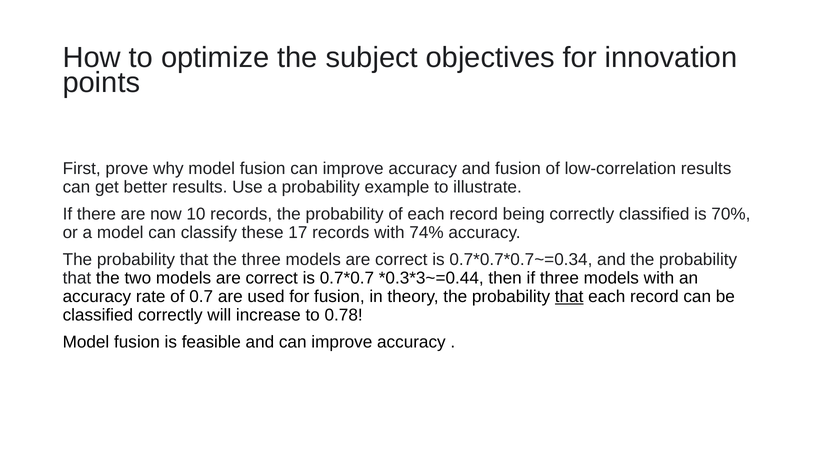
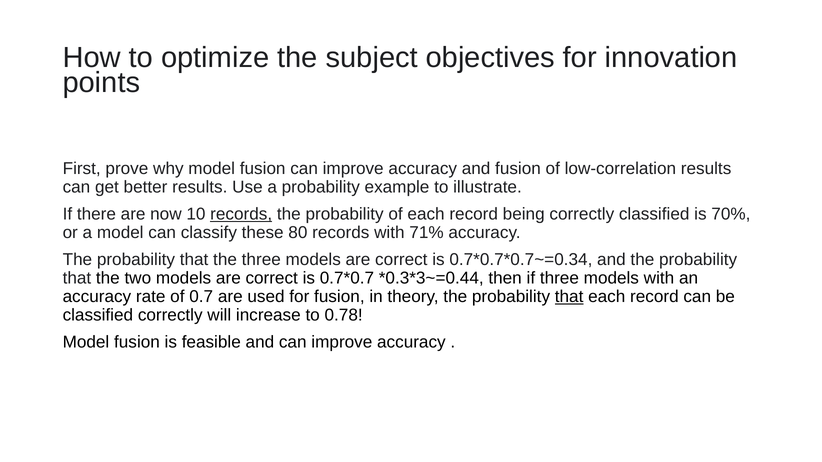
records underline: none -> present (241, 214)
17: 17 -> 80 (298, 233)
74%: 74% -> 71% (427, 233)
